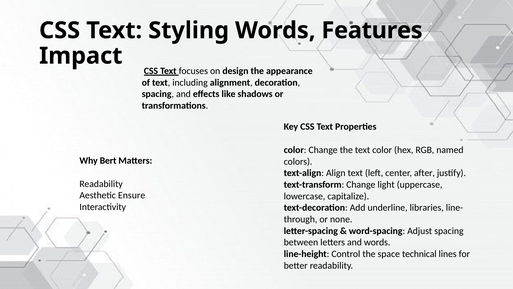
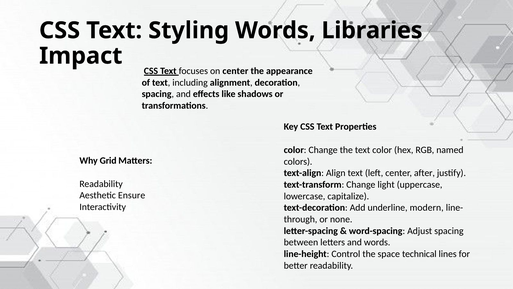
Features: Features -> Libraries (372, 30)
on design: design -> center (235, 71)
Bert: Bert -> Grid (108, 161)
libraries: libraries -> modern (427, 207)
